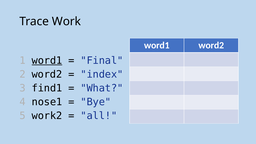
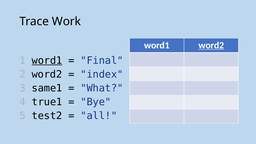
word2 underline: none -> present (211, 45)
find1: find1 -> same1 (47, 88)
nose1: nose1 -> true1 (47, 102)
work2: work2 -> test2 (47, 116)
